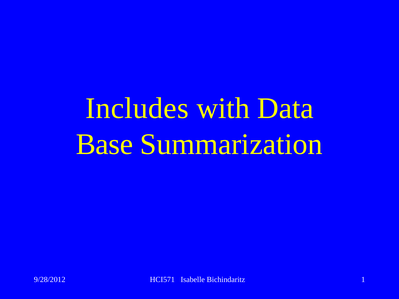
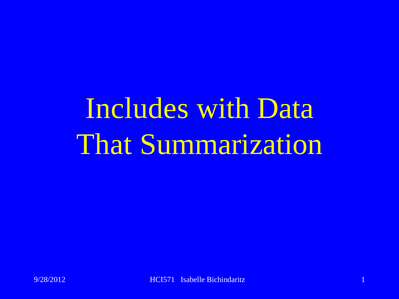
Base: Base -> That (104, 144)
